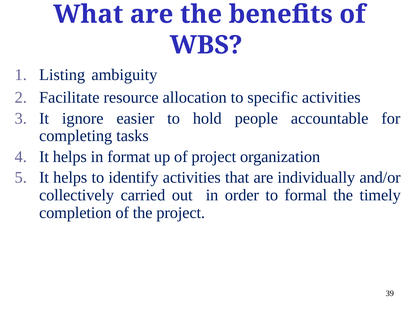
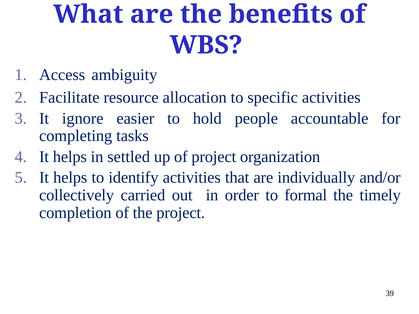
Listing: Listing -> Access (62, 75)
format: format -> settled (129, 157)
